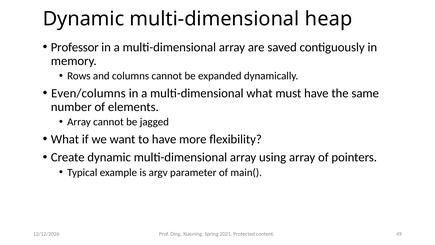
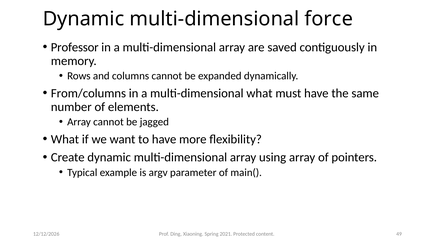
heap: heap -> force (329, 19)
Even/columns: Even/columns -> From/columns (88, 93)
